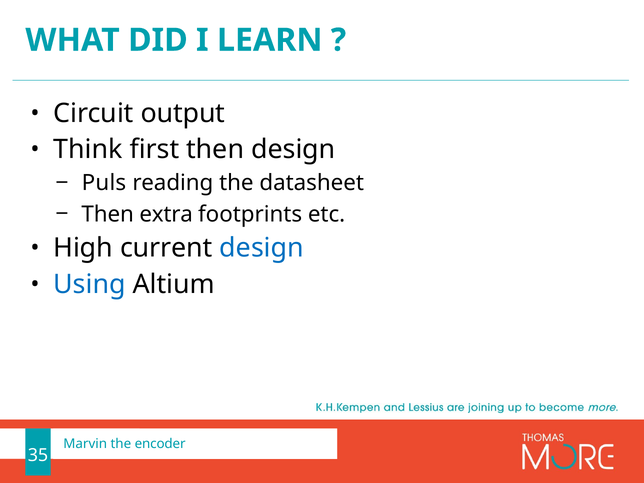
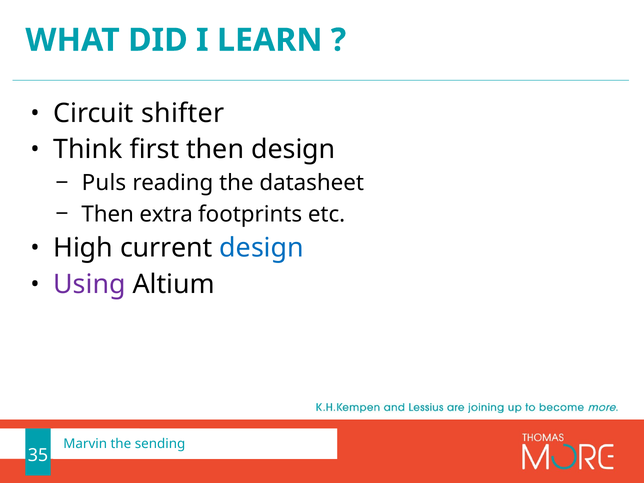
output: output -> shifter (183, 113)
Using colour: blue -> purple (89, 284)
encoder: encoder -> sending (160, 444)
